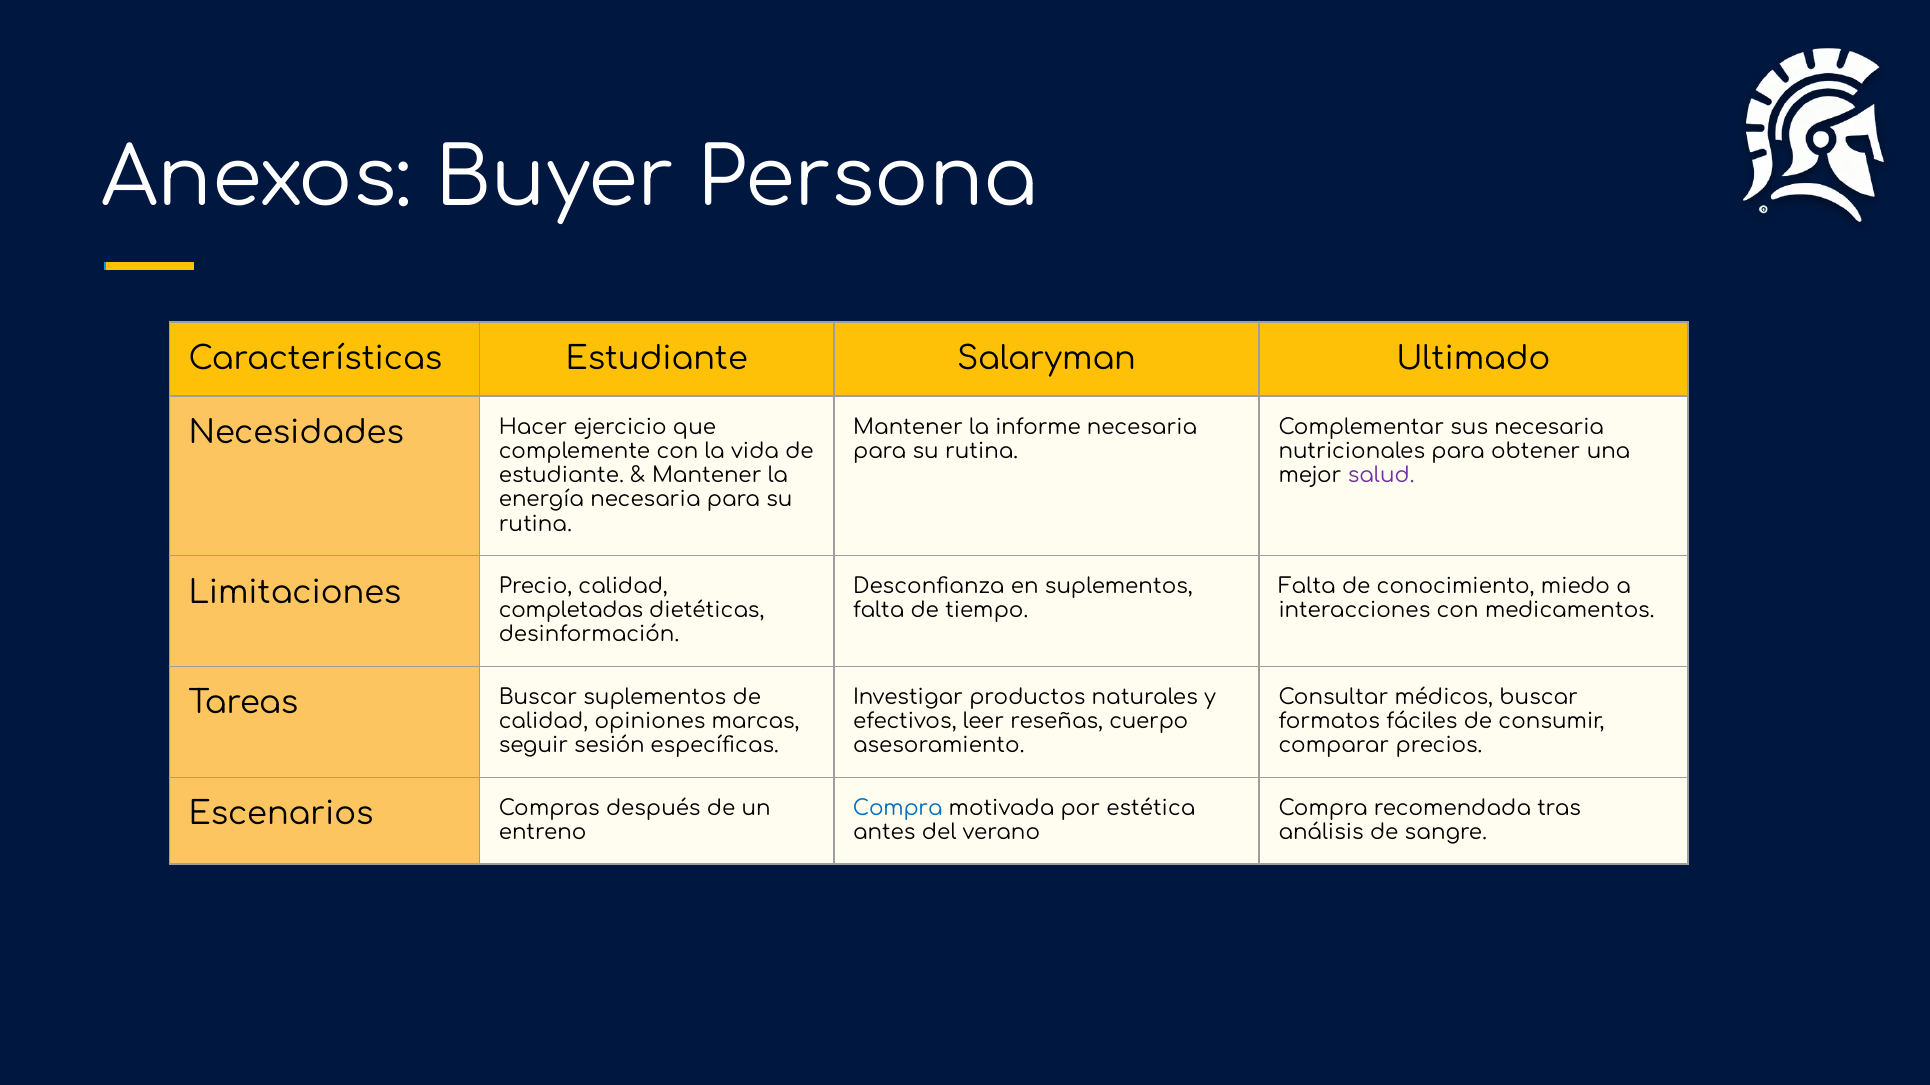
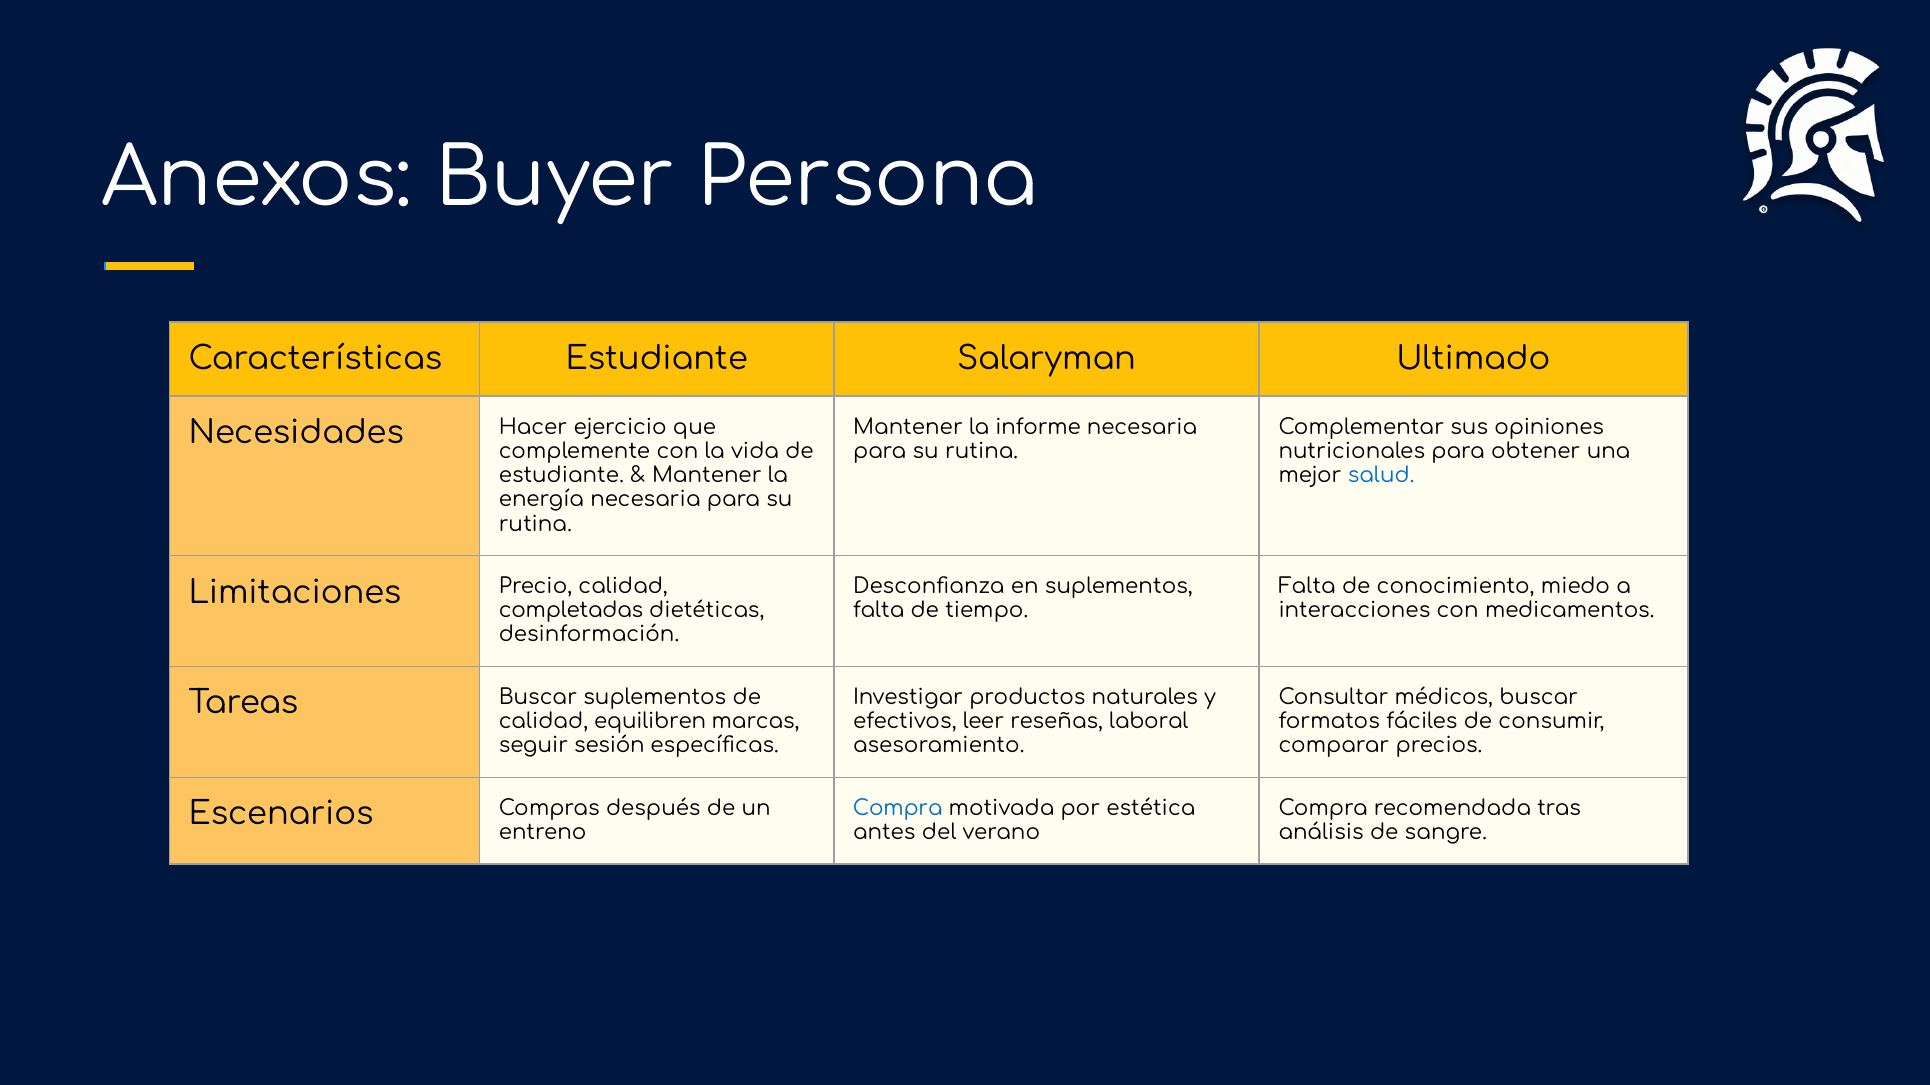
sus necesaria: necesaria -> opiniones (1549, 428)
salud colour: purple -> blue (1381, 476)
opiniones: opiniones -> equilibren (650, 722)
cuerpo: cuerpo -> laboral (1149, 722)
